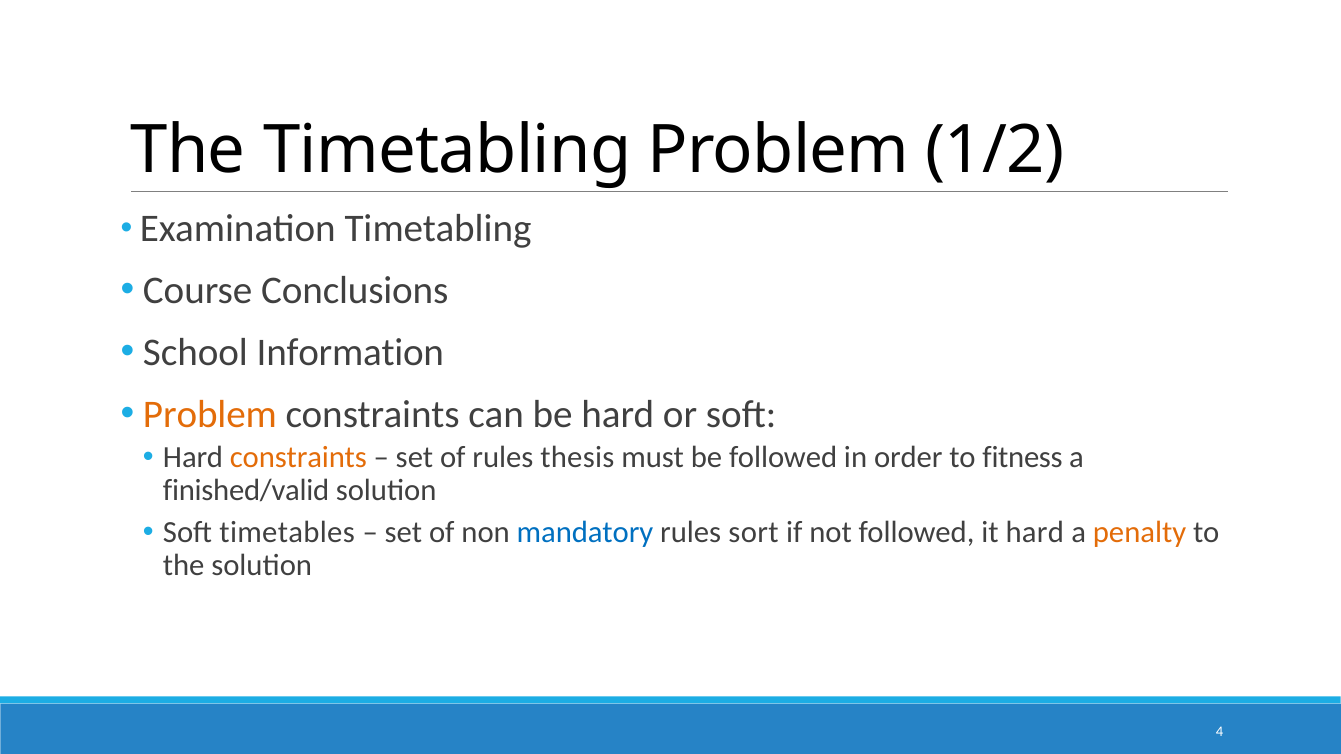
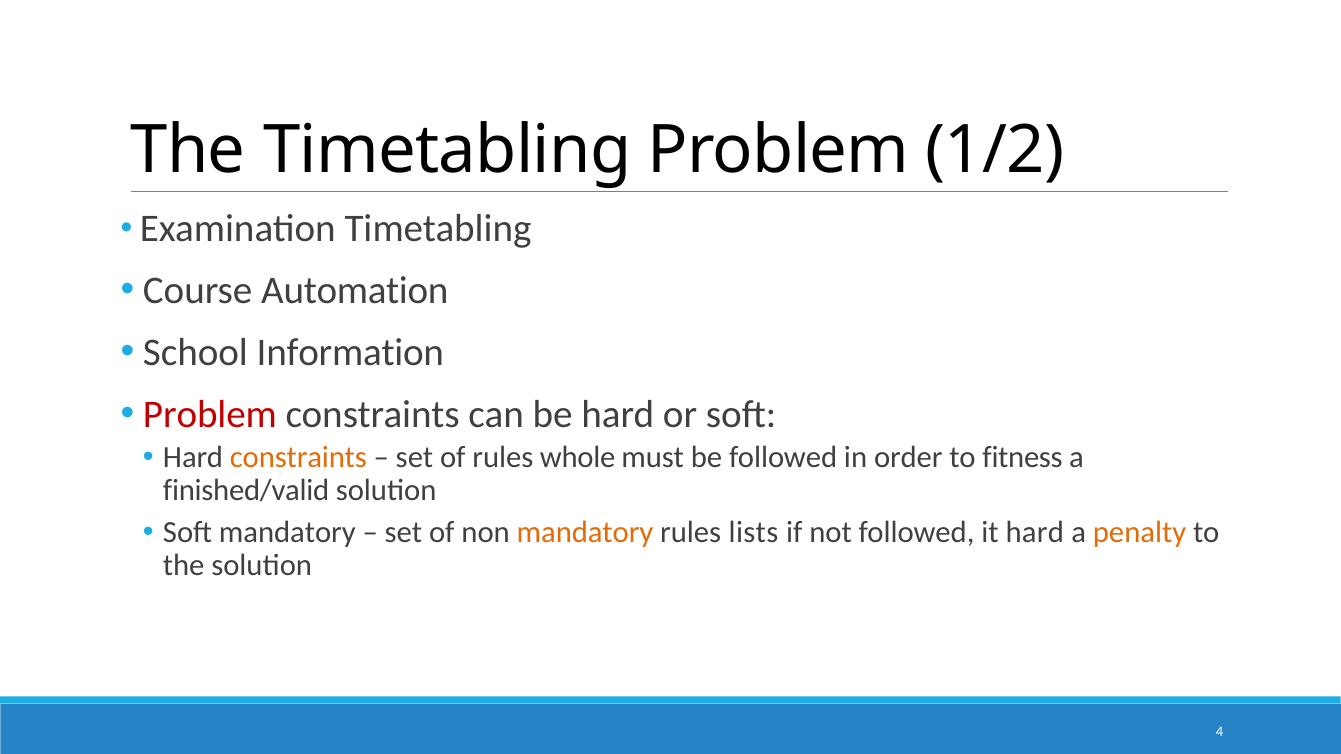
Conclusions: Conclusions -> Automation (355, 291)
Problem colour: orange -> red (210, 414)
thesis: thesis -> whole (578, 458)
Soft timetables: timetables -> mandatory (287, 532)
mandatory colour: blue -> orange (585, 532)
sort: sort -> lists (753, 532)
